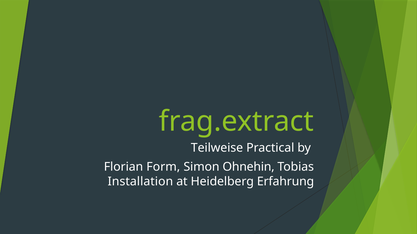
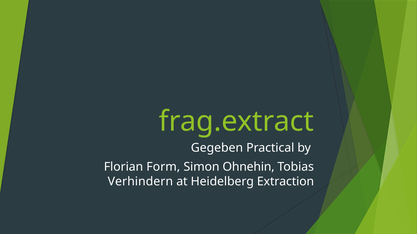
Teilweise: Teilweise -> Gegeben (217, 148)
Installation: Installation -> Verhindern (140, 182)
Erfahrung: Erfahrung -> Extraction (286, 182)
